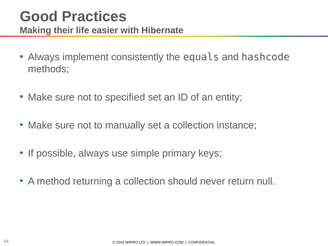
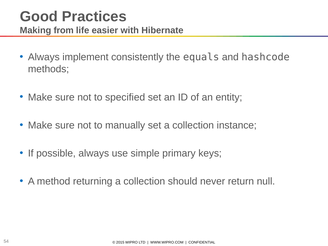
their: their -> from (64, 30)
